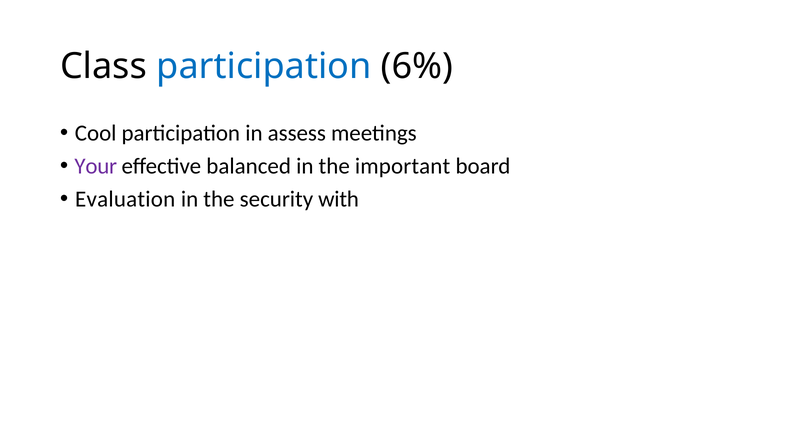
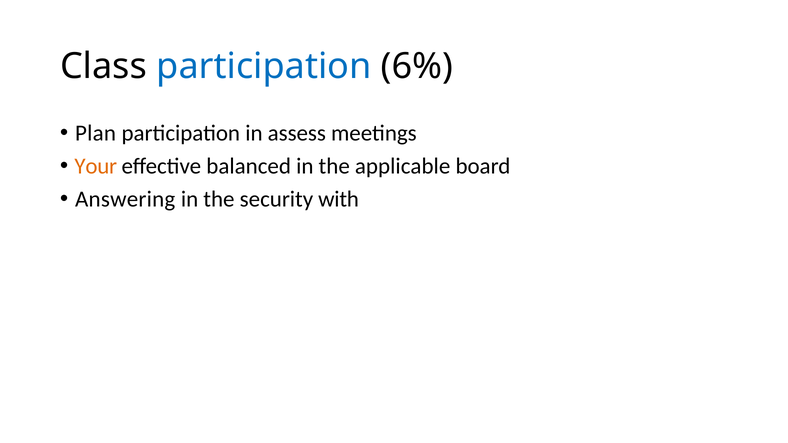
Cool: Cool -> Plan (96, 133)
Your colour: purple -> orange (96, 166)
important: important -> applicable (403, 166)
Evaluation: Evaluation -> Answering (125, 199)
